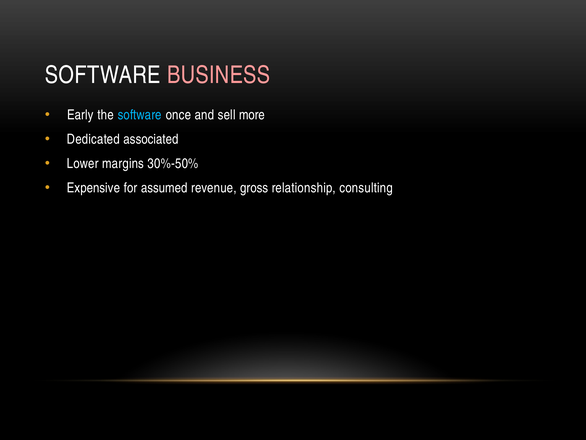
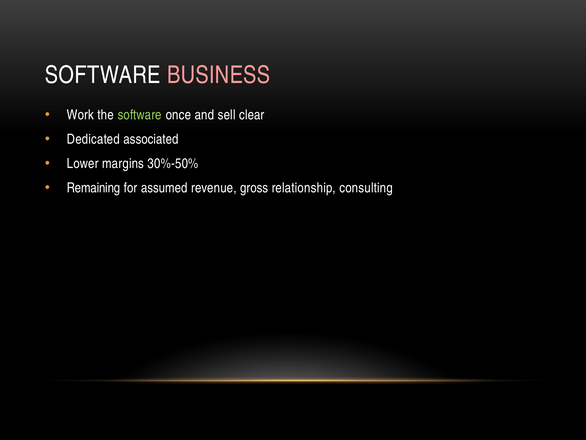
Early: Early -> Work (80, 115)
software colour: light blue -> light green (140, 115)
more: more -> clear (252, 115)
Expensive: Expensive -> Remaining (94, 188)
